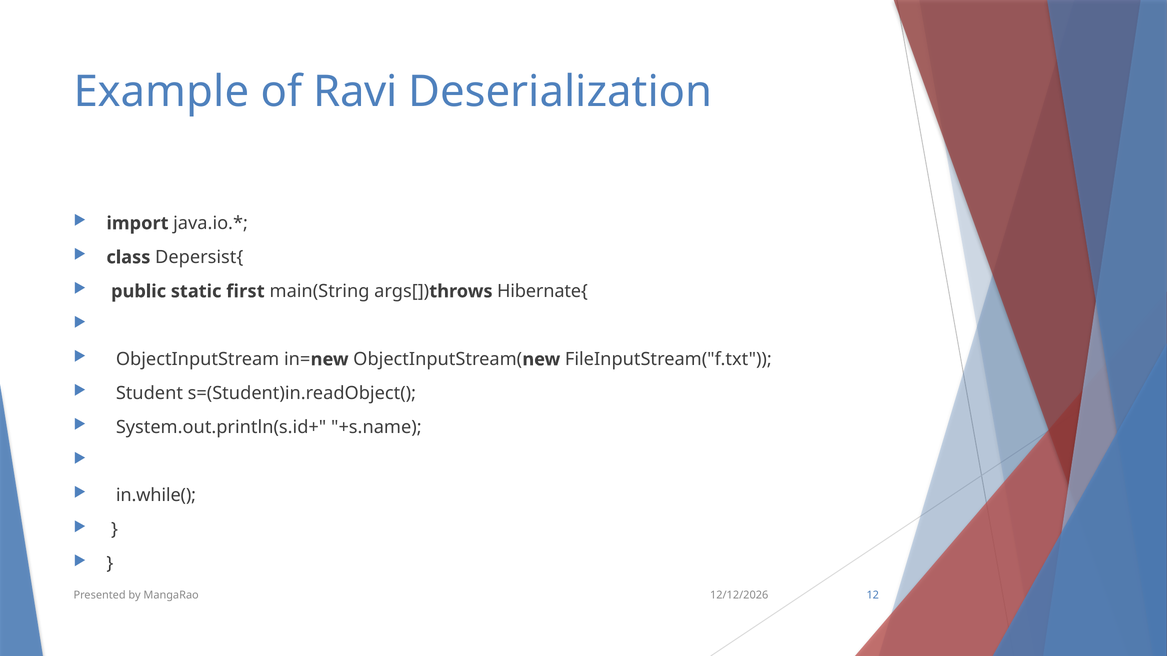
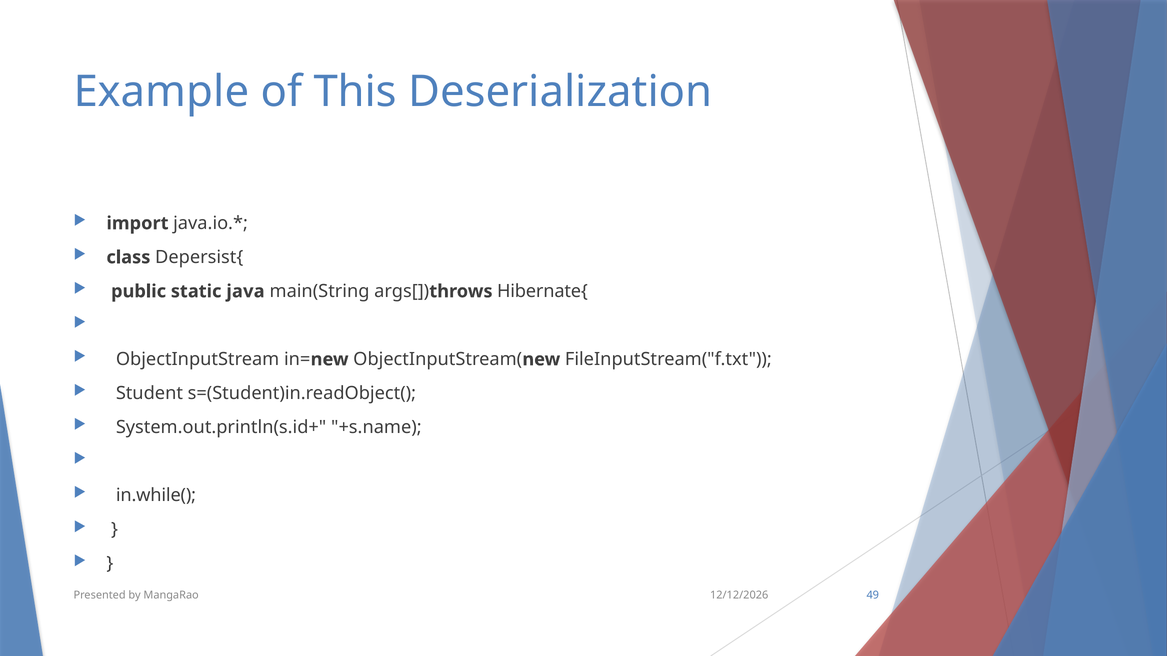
Ravi: Ravi -> This (355, 92)
first: first -> java (245, 291)
12: 12 -> 49 (873, 596)
